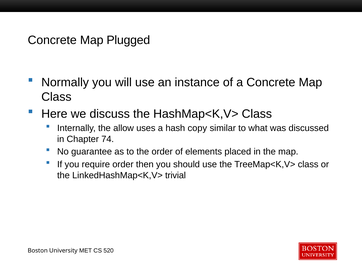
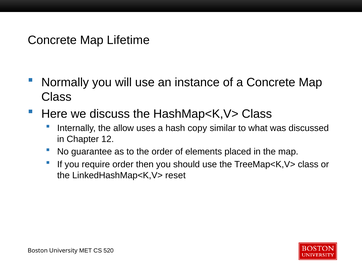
Plugged: Plugged -> Lifetime (128, 40)
74: 74 -> 12 (108, 139)
trivial: trivial -> reset (175, 175)
